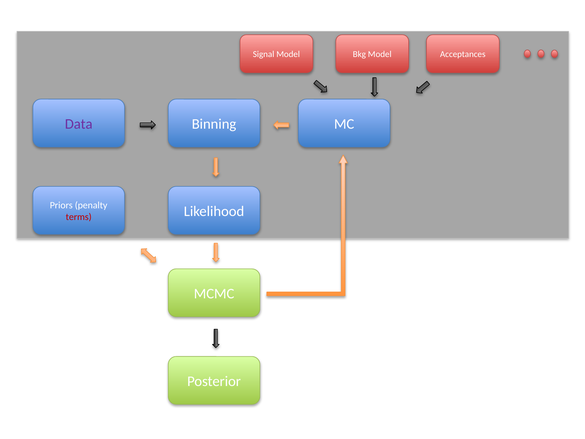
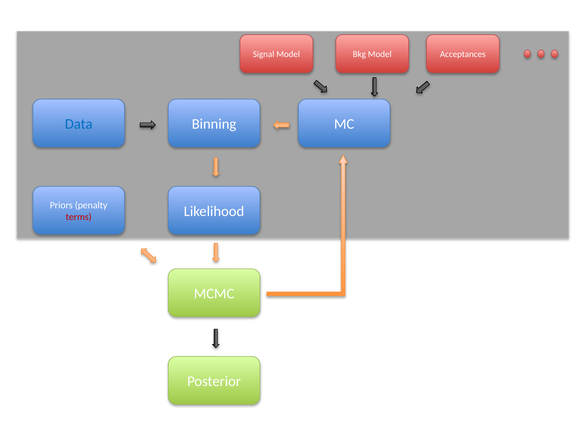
Data colour: purple -> blue (79, 124)
